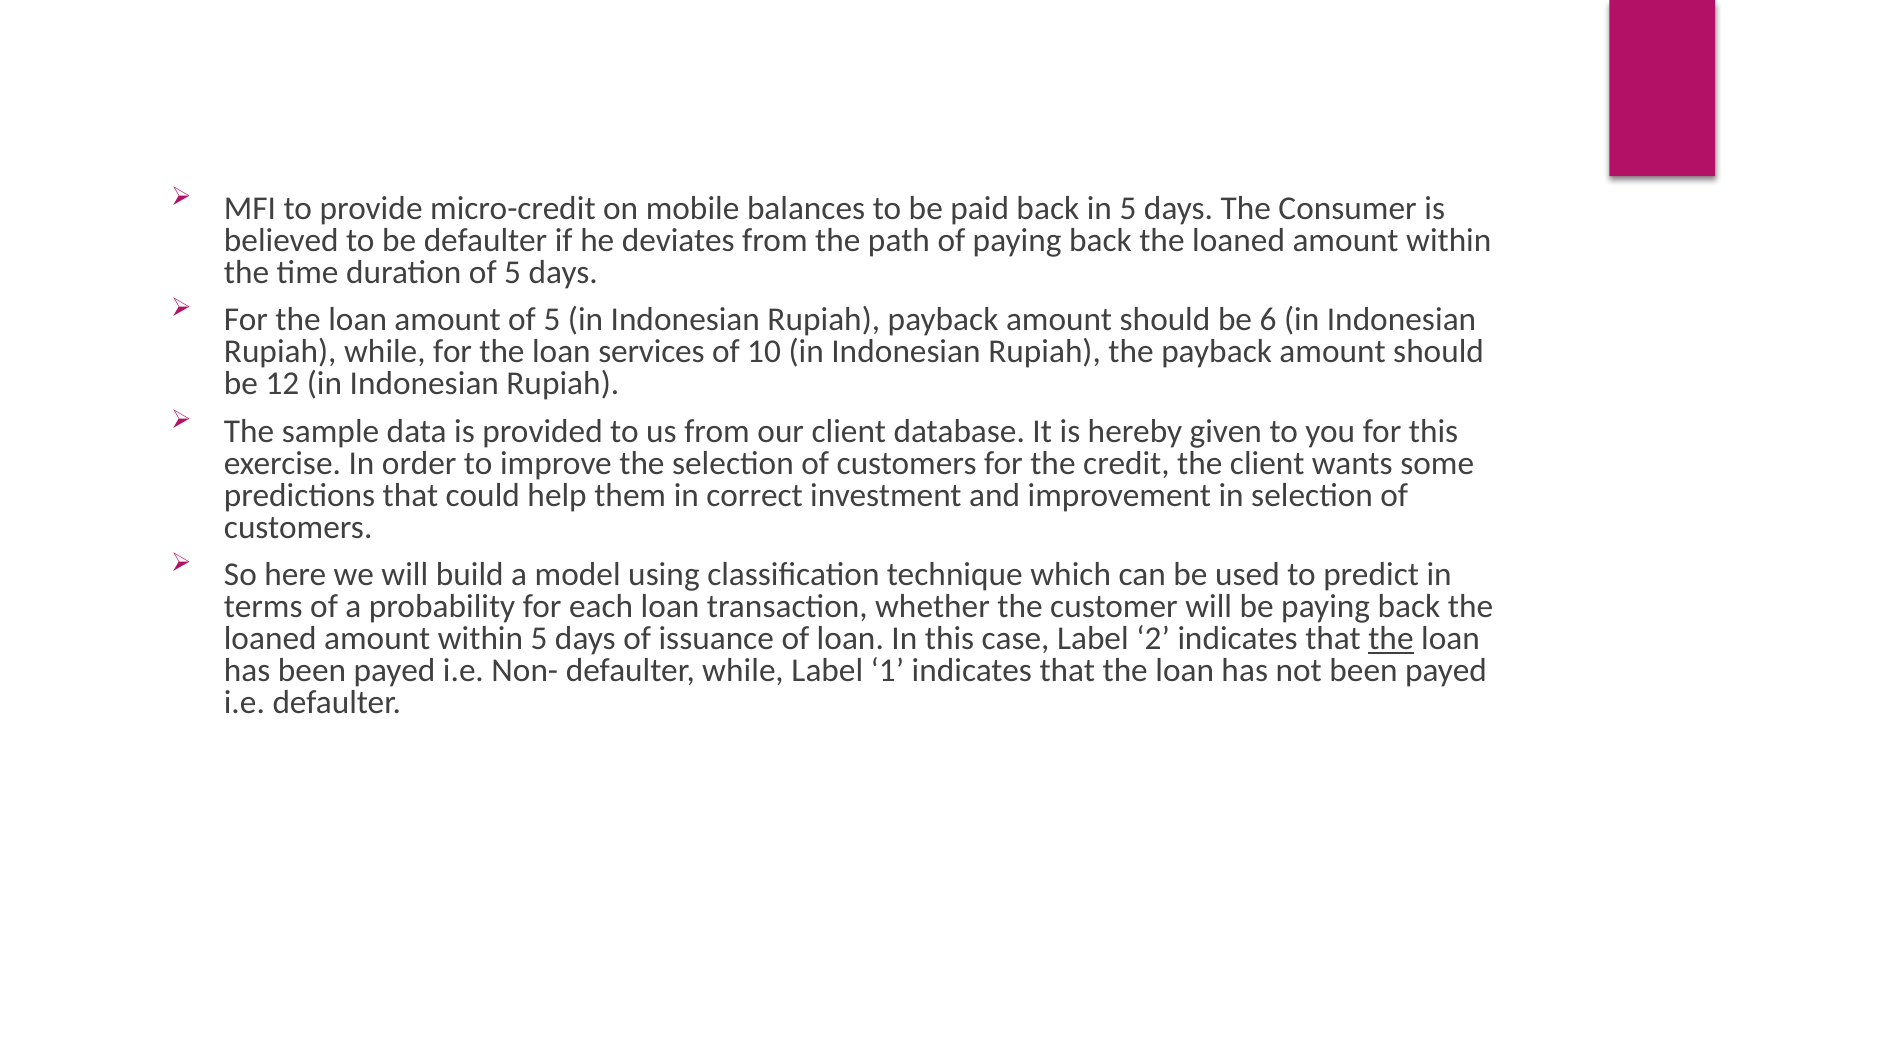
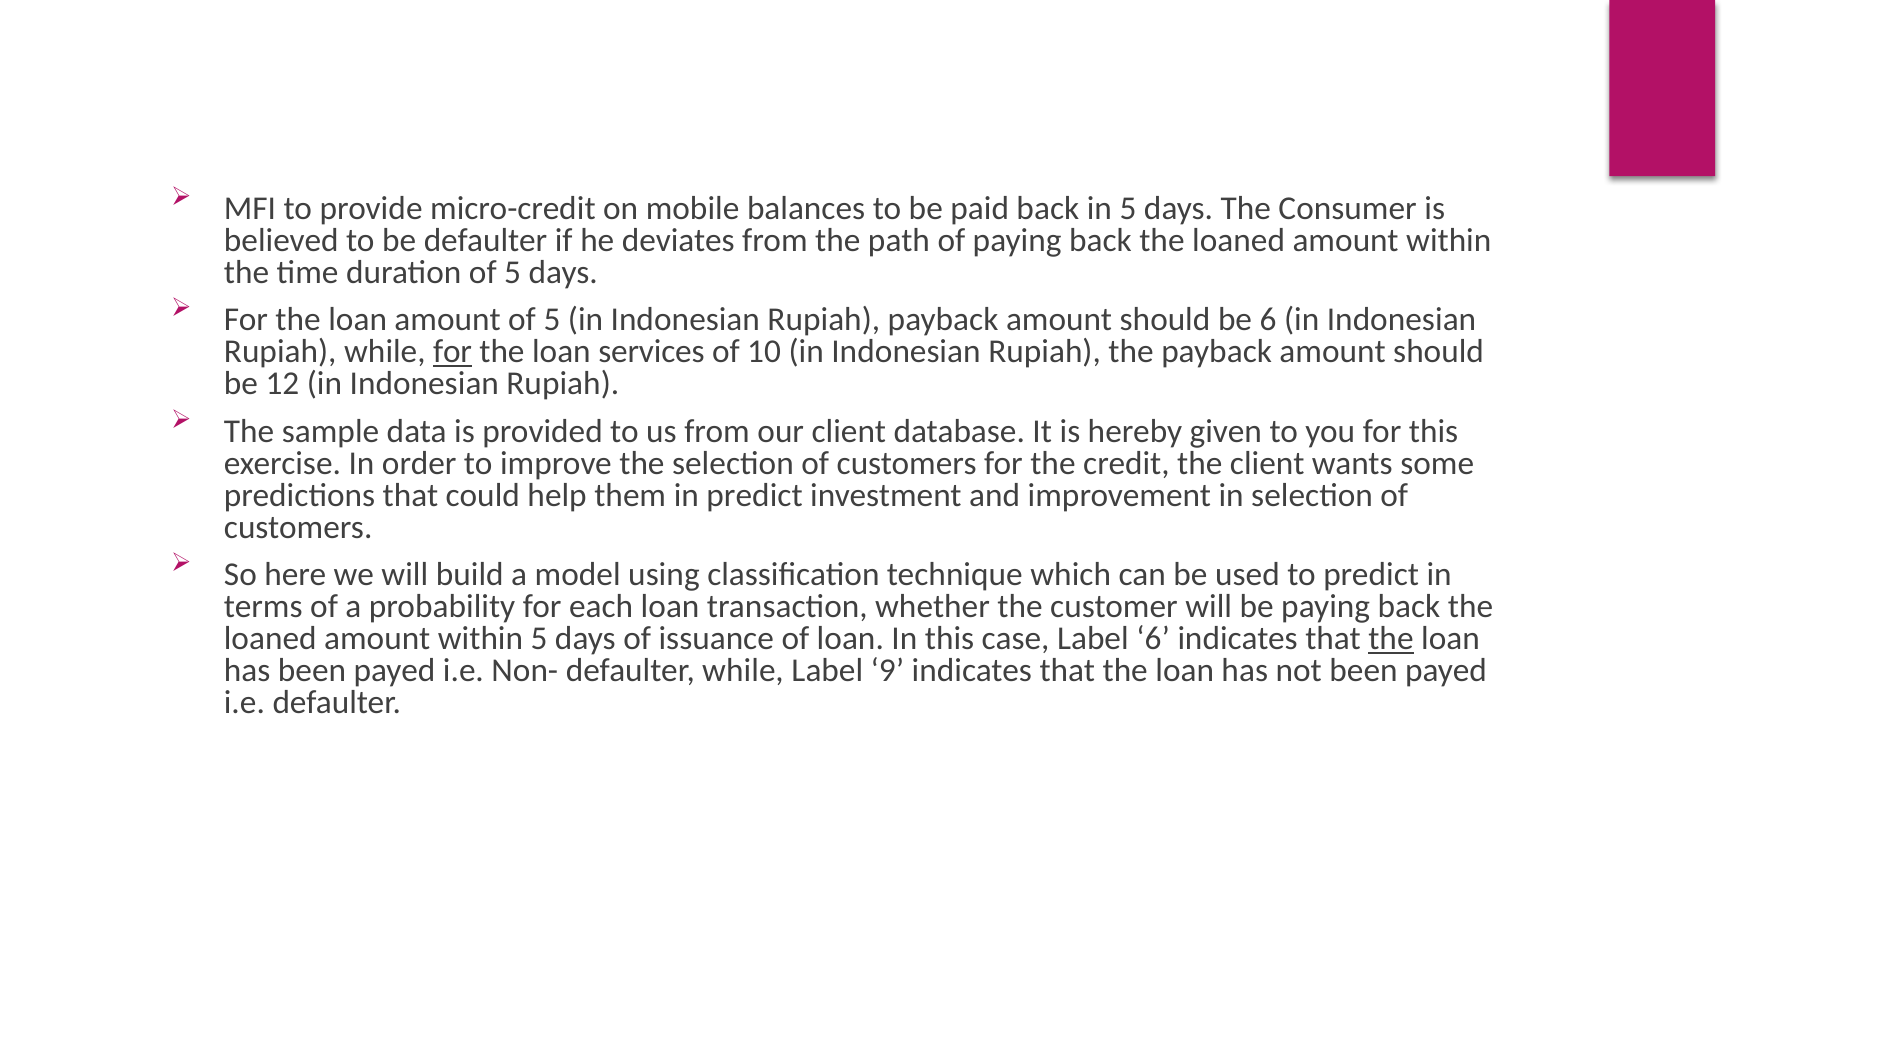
for underline: none -> present (453, 352)
in correct: correct -> predict (755, 495)
Label 2: 2 -> 6 (1153, 639)
1: 1 -> 9 (887, 671)
